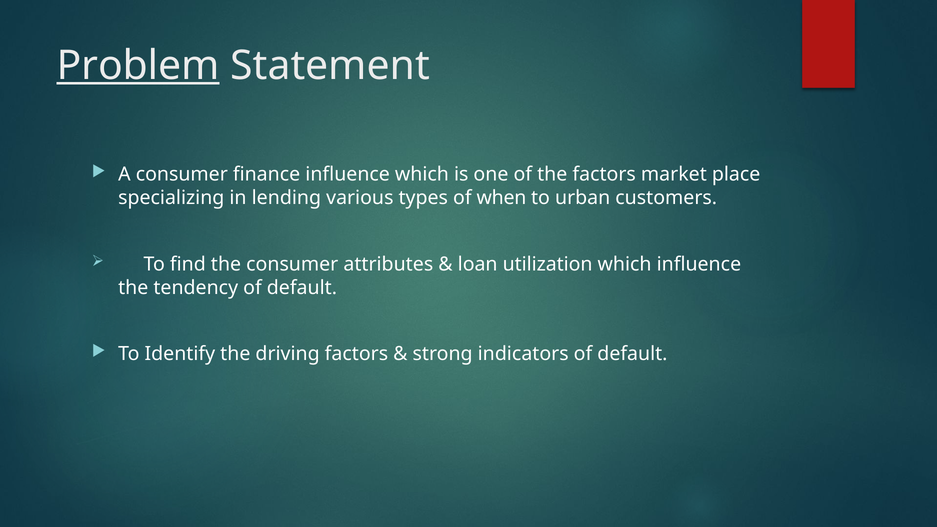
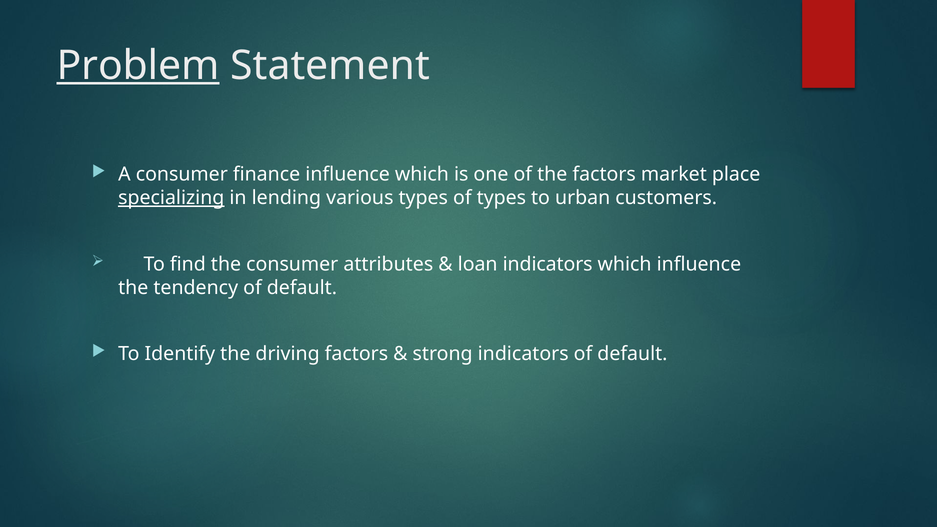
specializing underline: none -> present (171, 198)
of when: when -> types (501, 198)
loan utilization: utilization -> indicators (548, 264)
